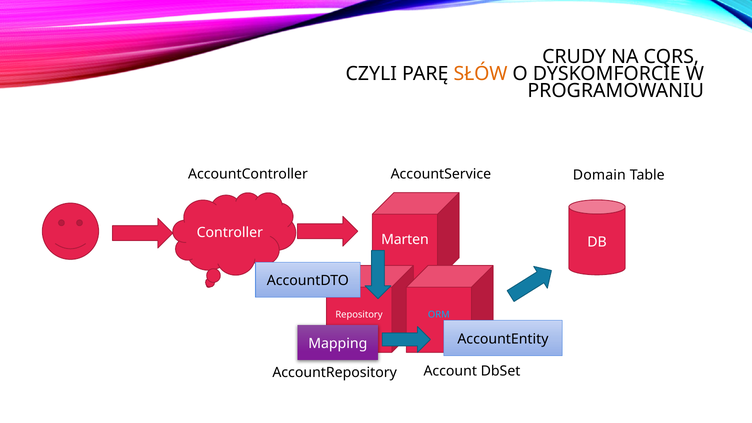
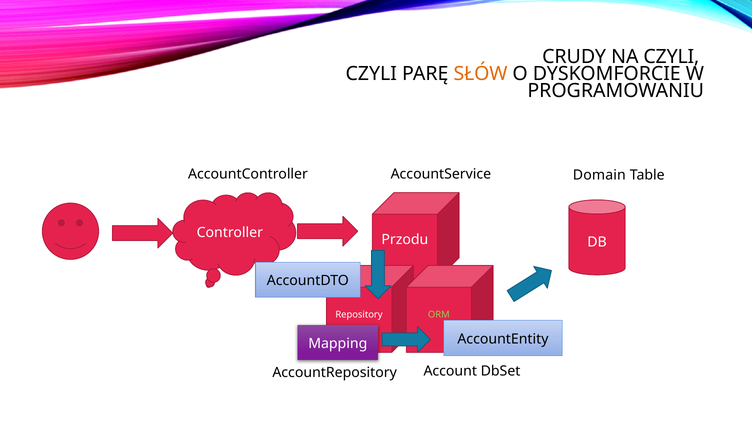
NA CQRS: CQRS -> CZYLI (671, 57)
Marten: Marten -> Przodu (405, 239)
ORM colour: light blue -> light green (439, 315)
